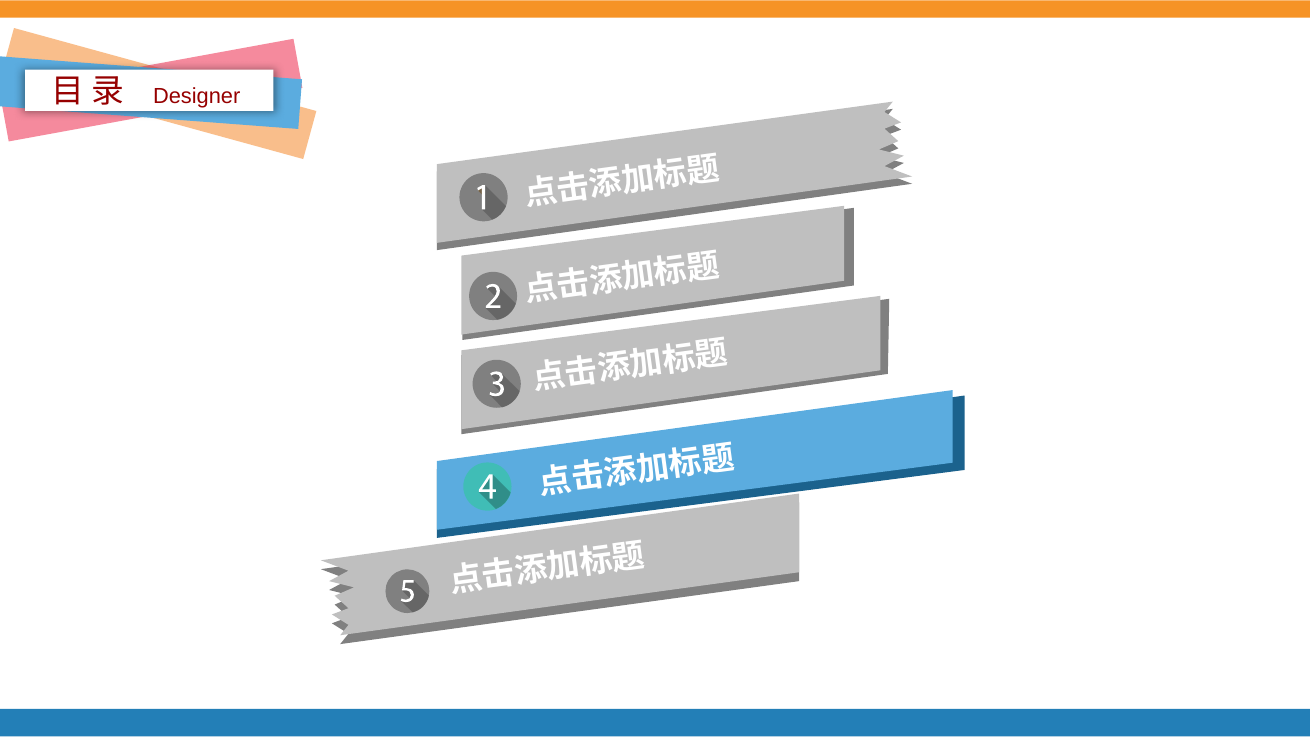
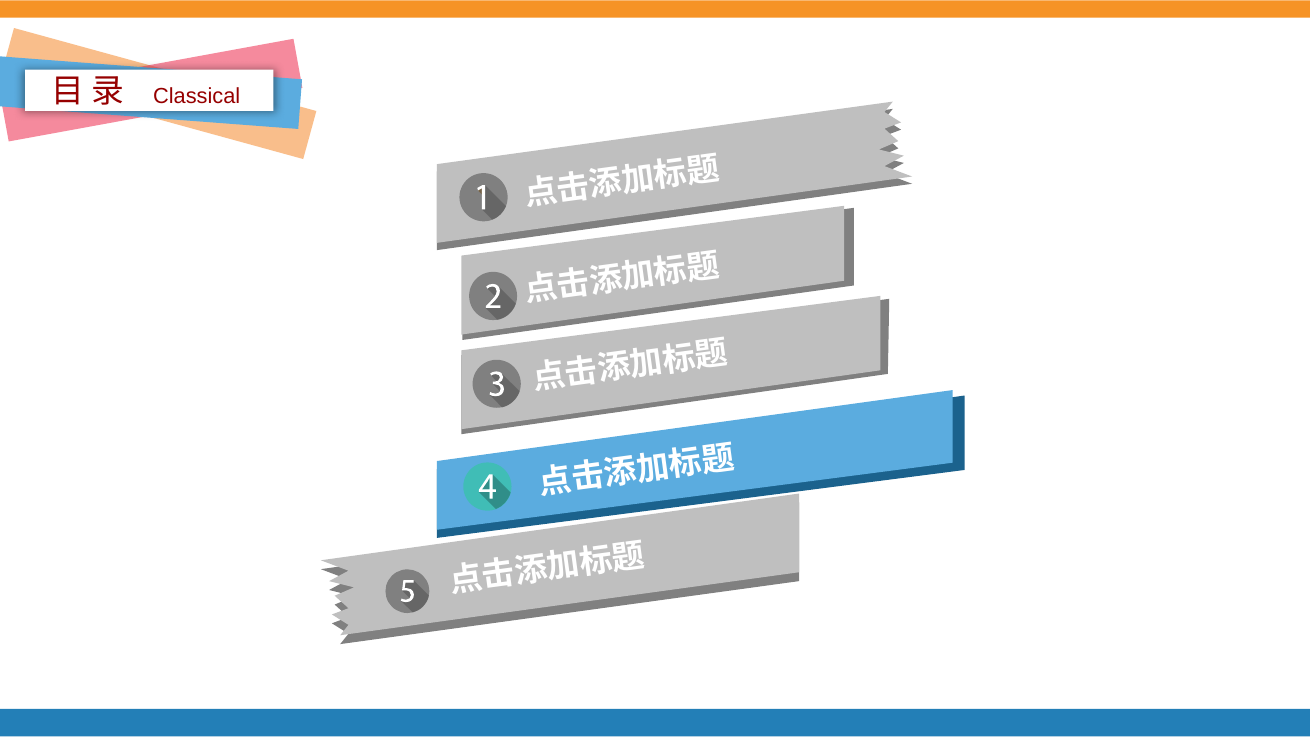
Designer: Designer -> Classical (197, 96)
